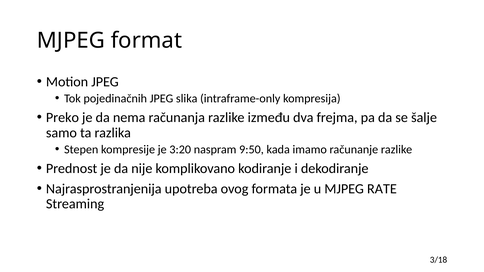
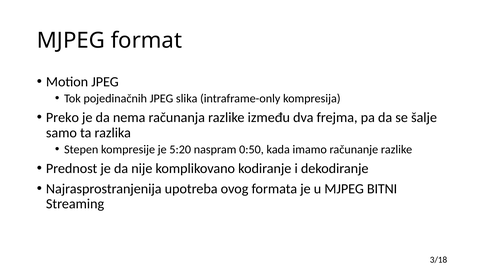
3:20: 3:20 -> 5:20 (180, 150)
9:50: 9:50 -> 0:50 (251, 150)
RATE: RATE -> BITNI (382, 189)
